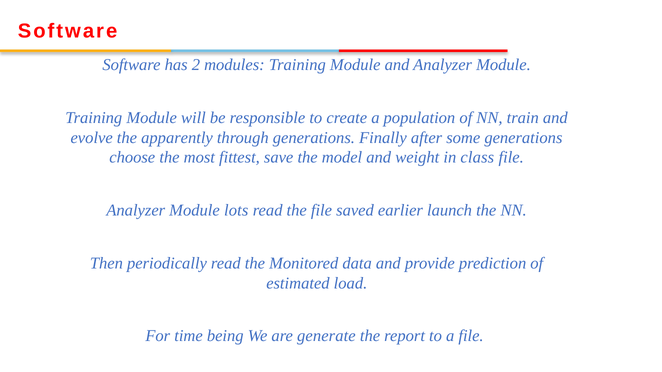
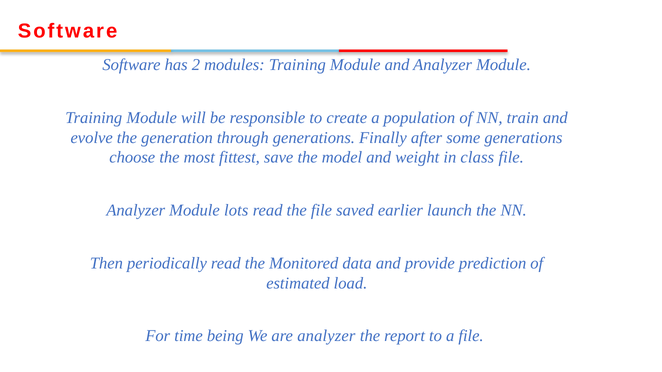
apparently: apparently -> generation (177, 138)
are generate: generate -> analyzer (326, 336)
